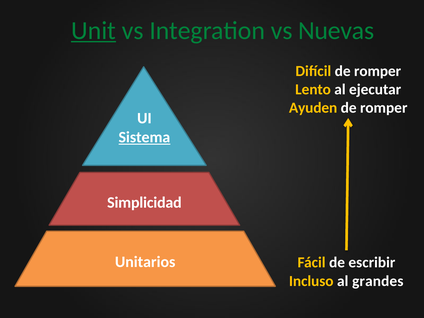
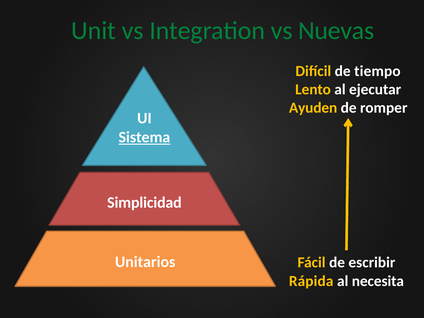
Unit underline: present -> none (94, 31)
Difícil de romper: romper -> tiempo (377, 71)
Incluso: Incluso -> Rápida (311, 281)
grandes: grandes -> necesita (378, 281)
